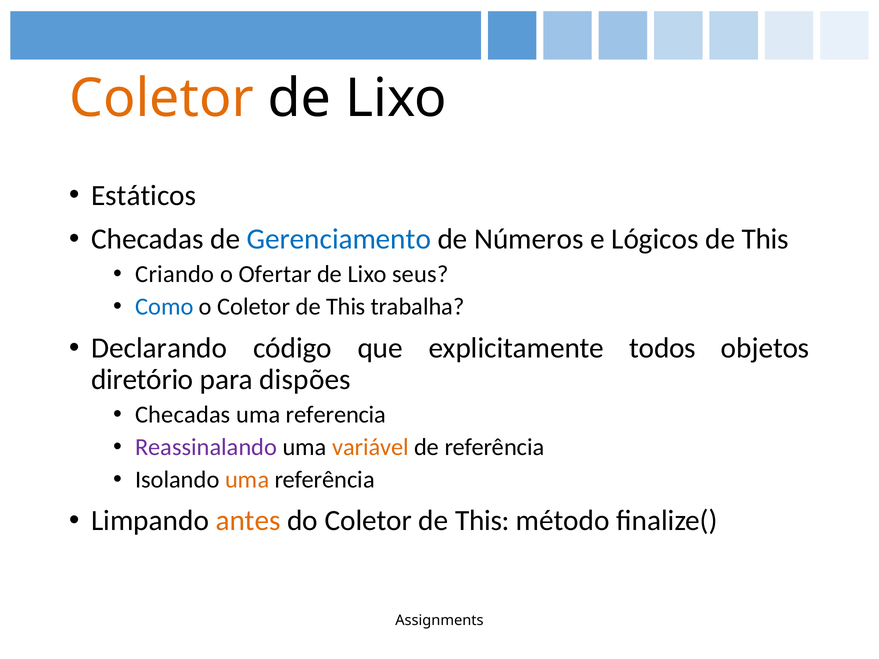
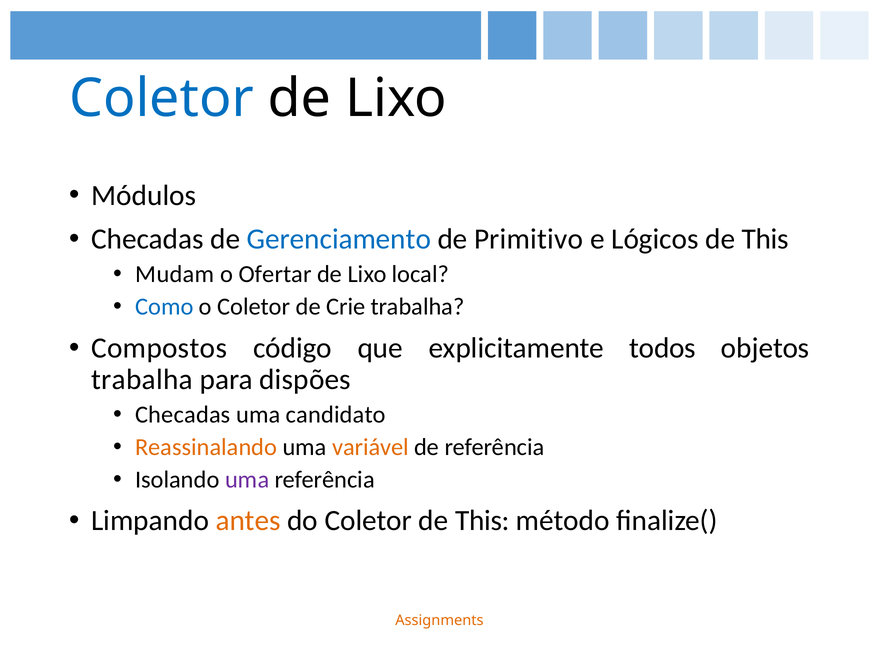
Coletor colour: orange -> blue (162, 98)
Estáticos: Estáticos -> Módulos (144, 196)
Números: Números -> Primitivo (529, 239)
Criando: Criando -> Mudam (175, 274)
seus: seus -> local (420, 274)
o Coletor de This: This -> Crie (346, 307)
Declarando: Declarando -> Compostos (159, 348)
diretório: diretório -> trabalha (142, 380)
referencia: referencia -> candidato (336, 415)
Reassinalando colour: purple -> orange (206, 447)
uma colour: orange -> purple (247, 480)
Assignments colour: black -> orange (439, 621)
